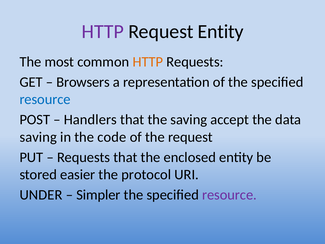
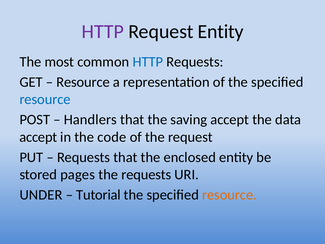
HTTP colour: orange -> blue (148, 62)
Browsers: Browsers -> Resource (83, 82)
saving: saving -> accept (38, 137)
easier: easier -> pages (78, 174)
the protocol: protocol -> requests (146, 174)
Simpler: Simpler -> Tutorial (98, 195)
resource colour: purple -> orange (229, 195)
